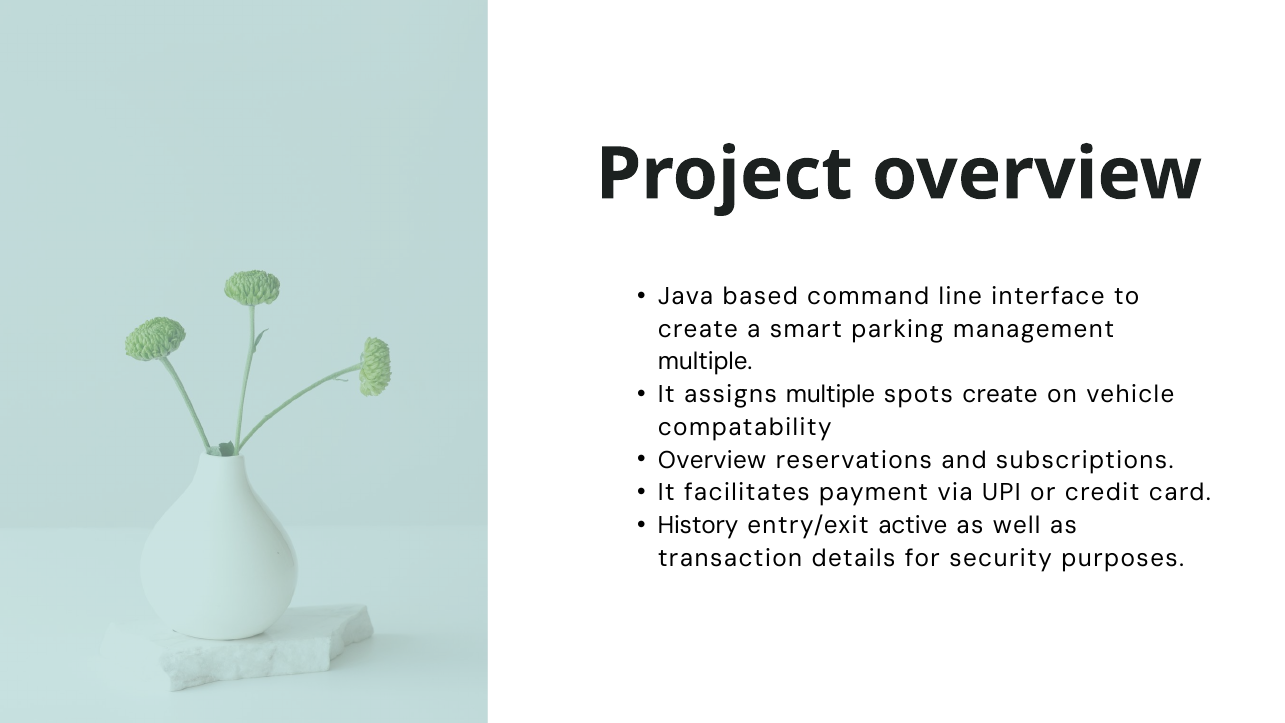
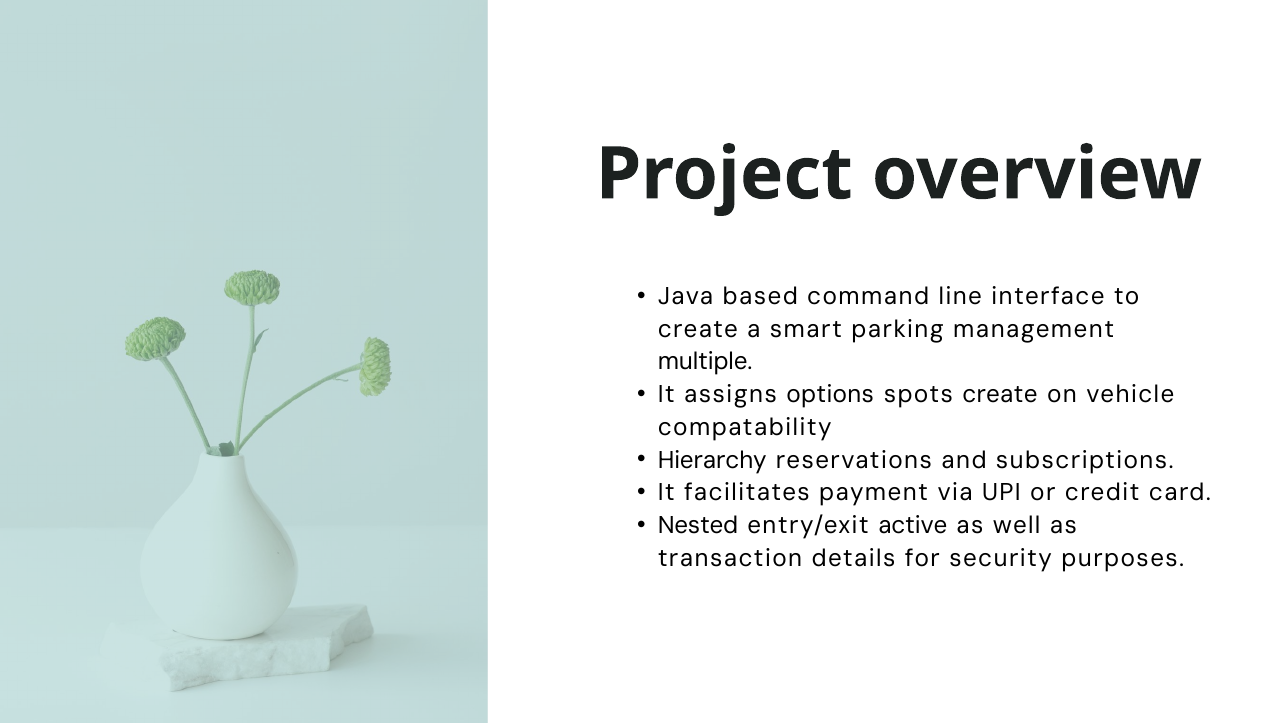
assigns multiple: multiple -> options (830, 395)
Overview: Overview -> Hierarchy (712, 460)
History: History -> Nested (698, 525)
